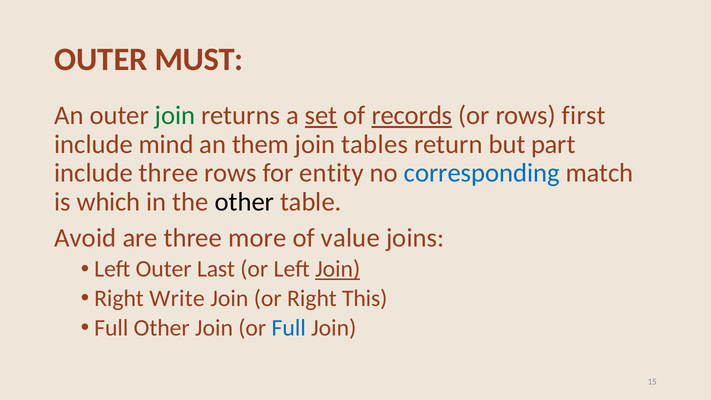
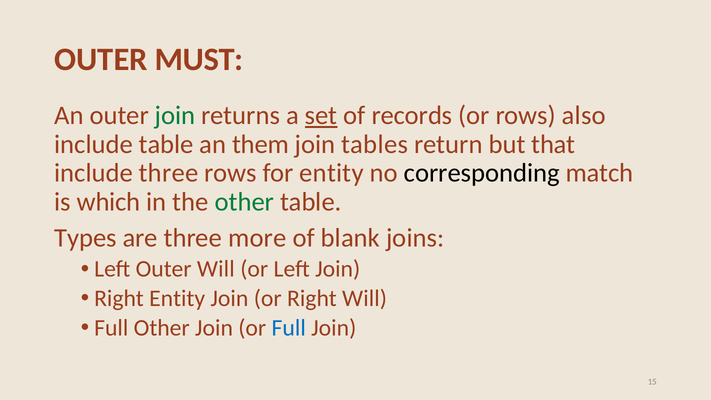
records underline: present -> none (412, 115)
first: first -> also (584, 115)
include mind: mind -> table (166, 144)
part: part -> that (553, 144)
corresponding colour: blue -> black (482, 173)
other colour: black -> green (244, 202)
Avoid: Avoid -> Types (85, 238)
value: value -> blank (350, 238)
Outer Last: Last -> Will (216, 269)
Join underline: present -> none (338, 269)
Right Write: Write -> Entity (177, 298)
Right This: This -> Will (365, 298)
